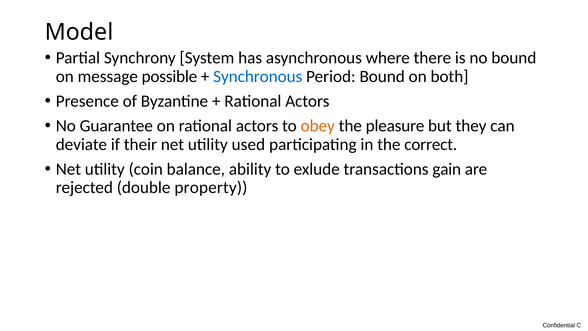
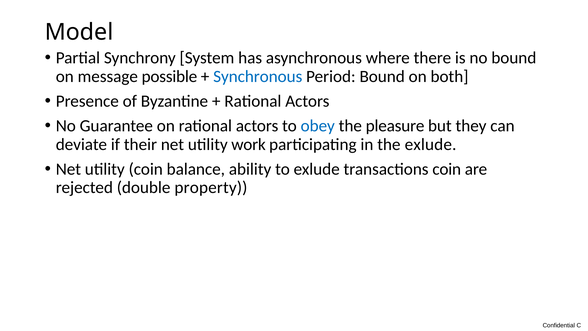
obey colour: orange -> blue (318, 126)
used: used -> work (249, 144)
the correct: correct -> exlude (431, 144)
transactions gain: gain -> coin (447, 169)
